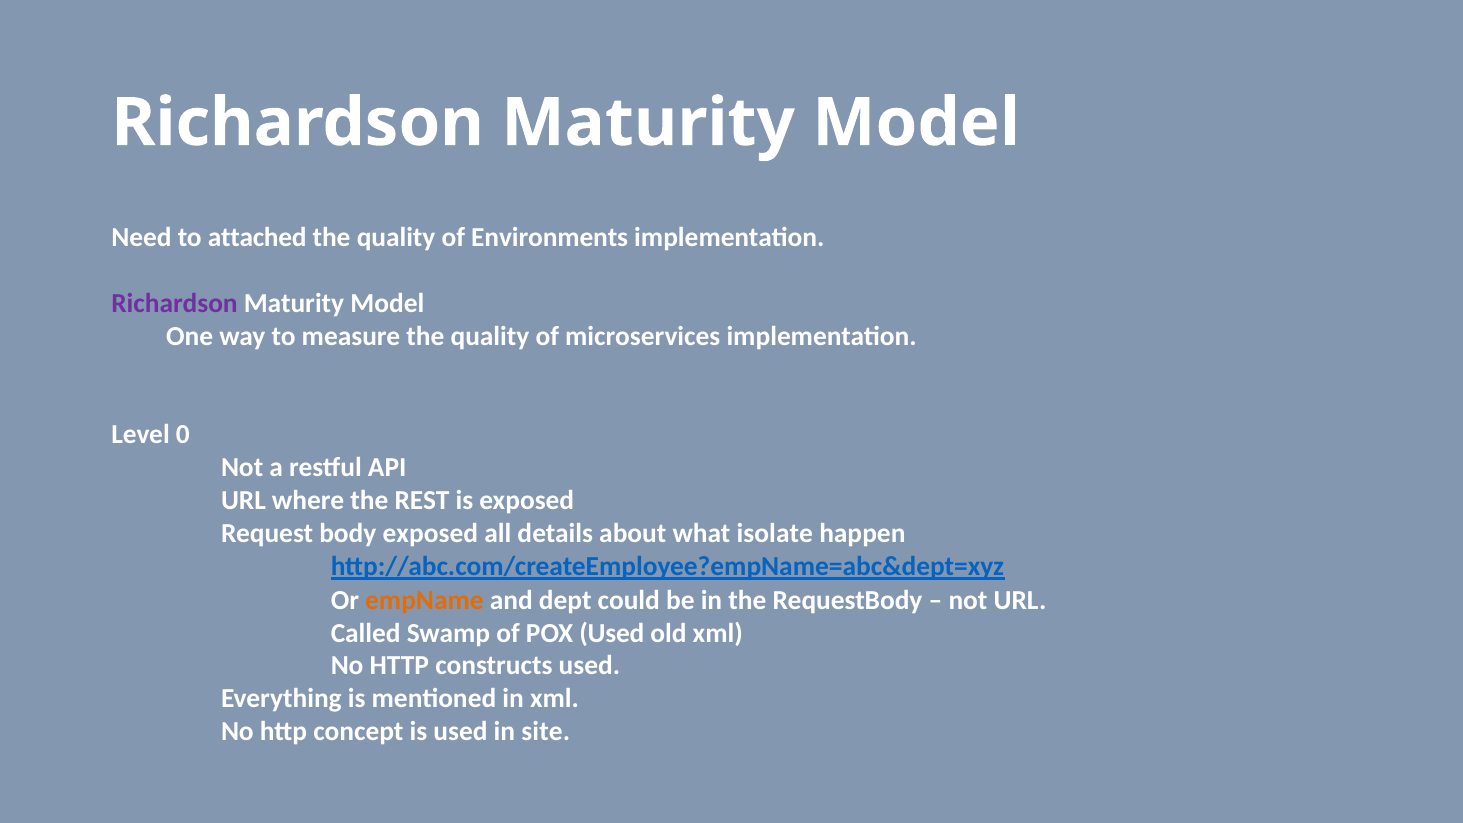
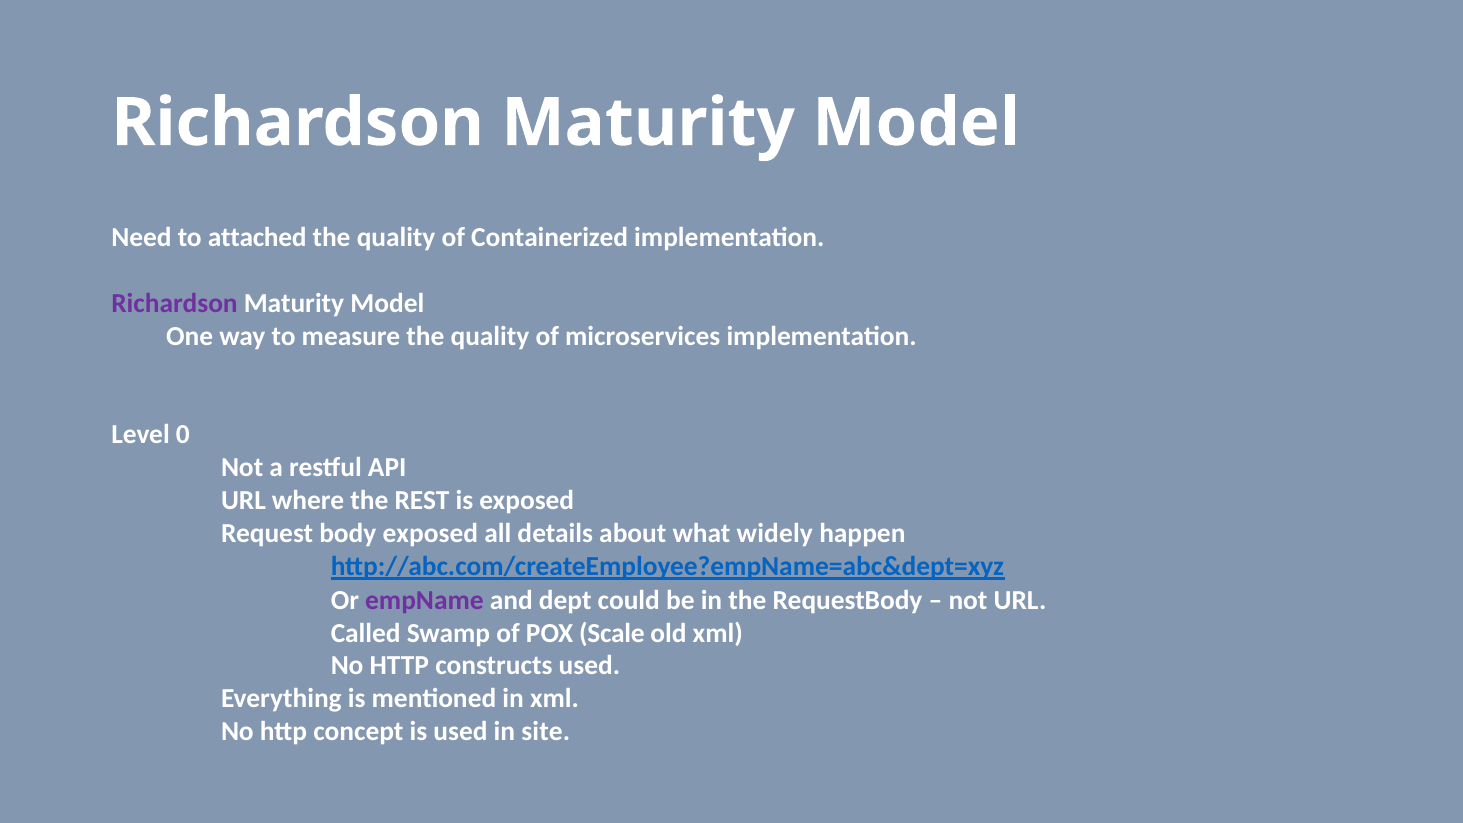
Environments: Environments -> Containerized (550, 237)
isolate: isolate -> widely (775, 534)
empName colour: orange -> purple (424, 600)
POX Used: Used -> Scale (612, 633)
